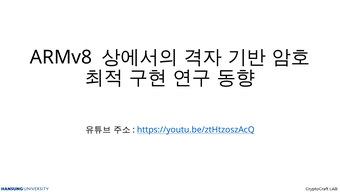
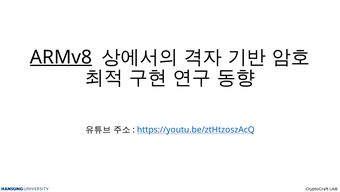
ARMv8 underline: none -> present (61, 57)
